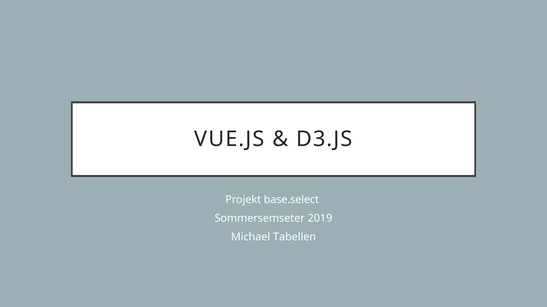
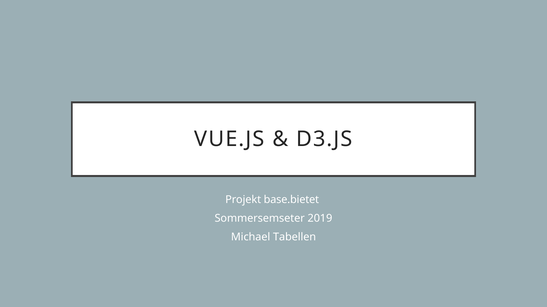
base.select: base.select -> base.bietet (291, 200)
